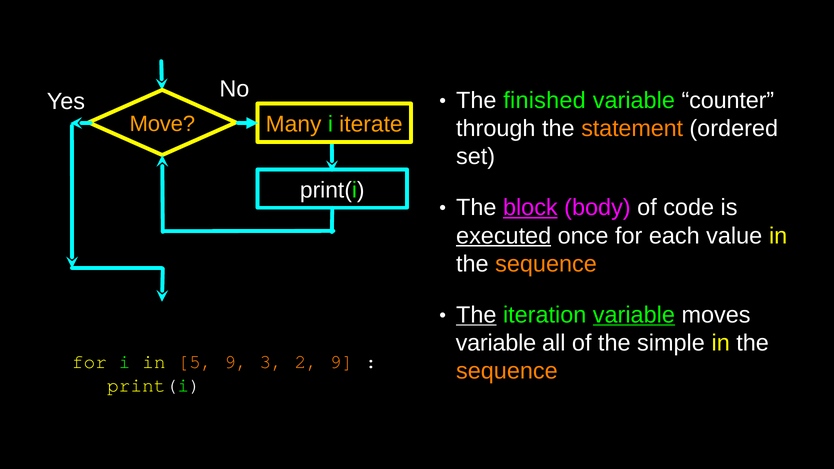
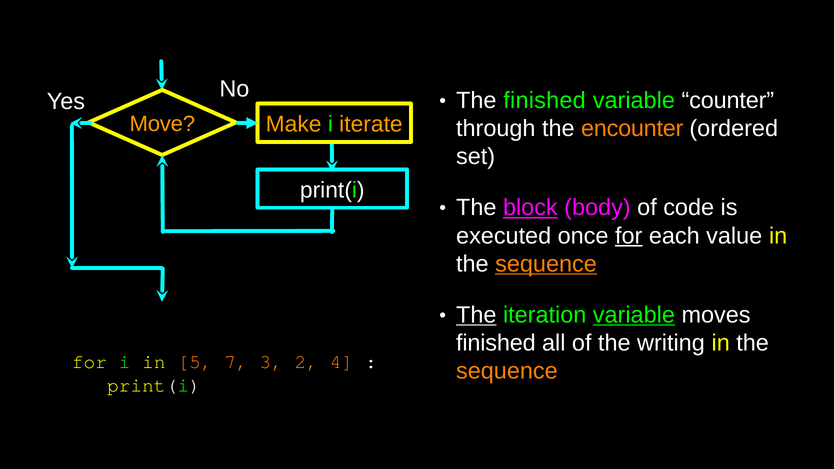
Many: Many -> Make (294, 124)
statement: statement -> encounter (632, 129)
executed underline: present -> none (504, 236)
for underline: none -> present (629, 236)
sequence underline: none -> present (546, 264)
variable: variable -> finished (496, 343)
simple: simple -> writing (671, 343)
5 9: 9 -> 7 (236, 362)
2 9: 9 -> 4 (342, 362)
